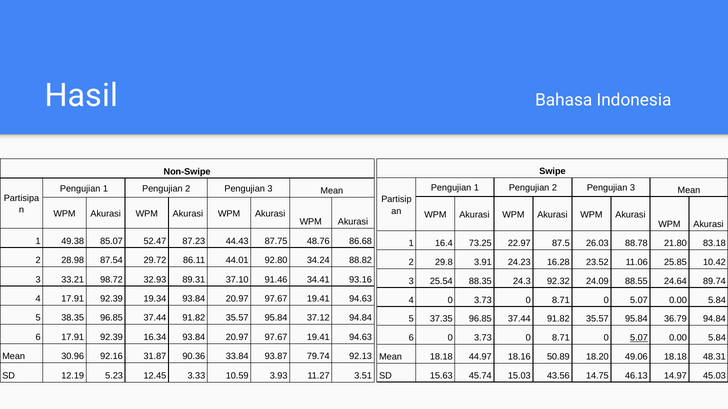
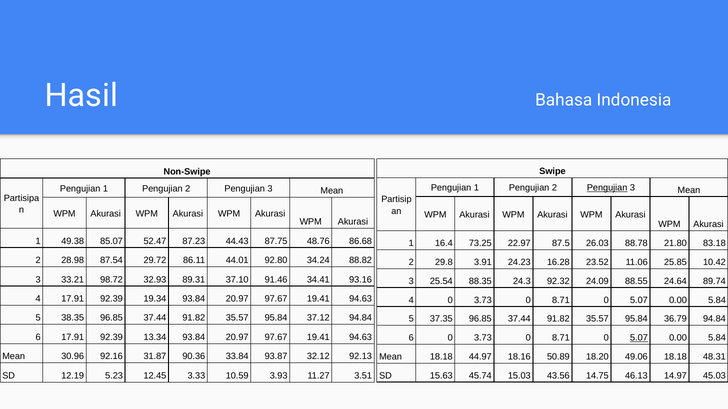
Pengujian underline: none -> present (607, 188)
16.34: 16.34 -> 13.34 (155, 338)
79.74: 79.74 -> 32.12 (318, 357)
